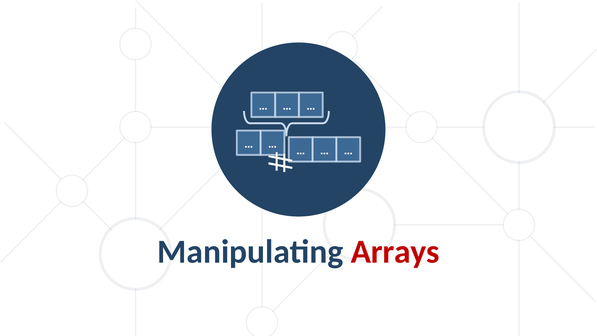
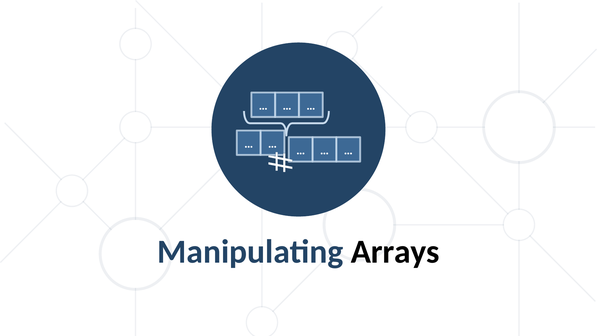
Arrays colour: red -> black (395, 252)
